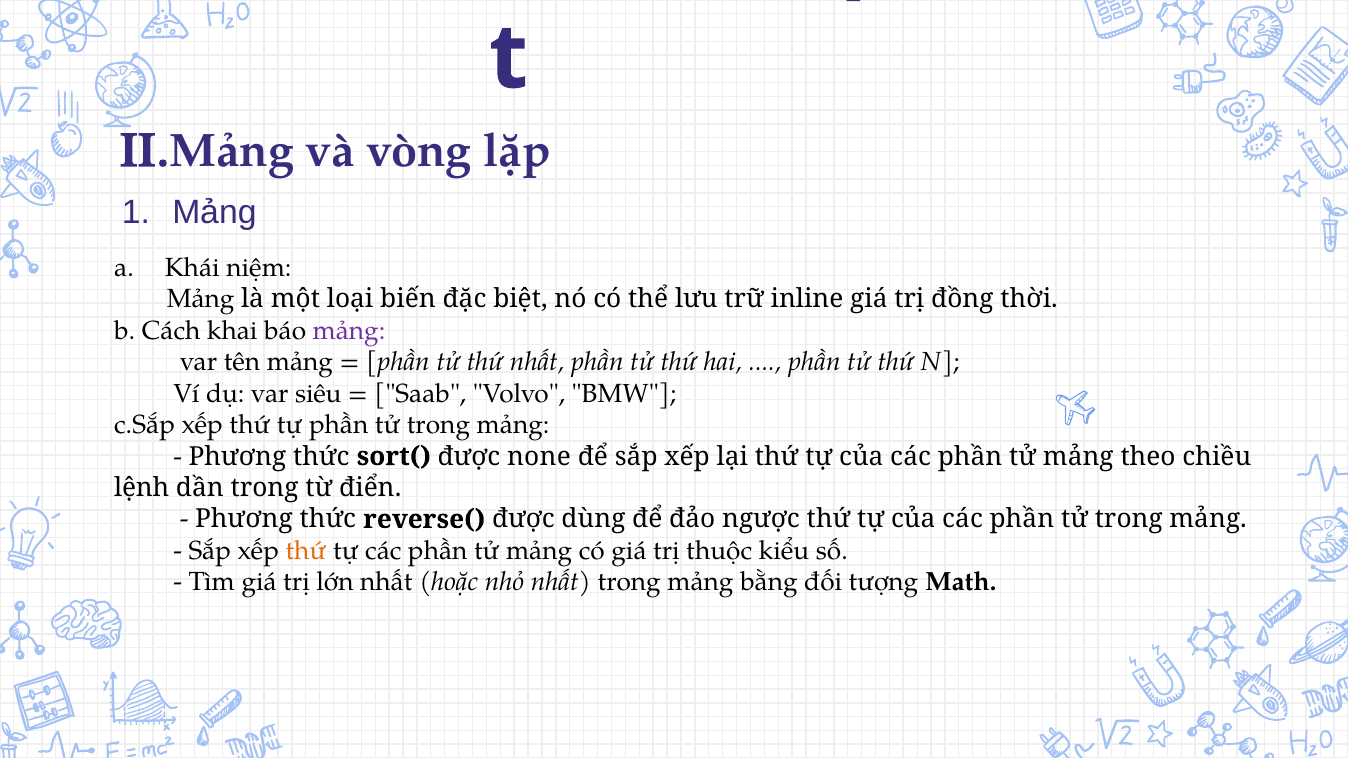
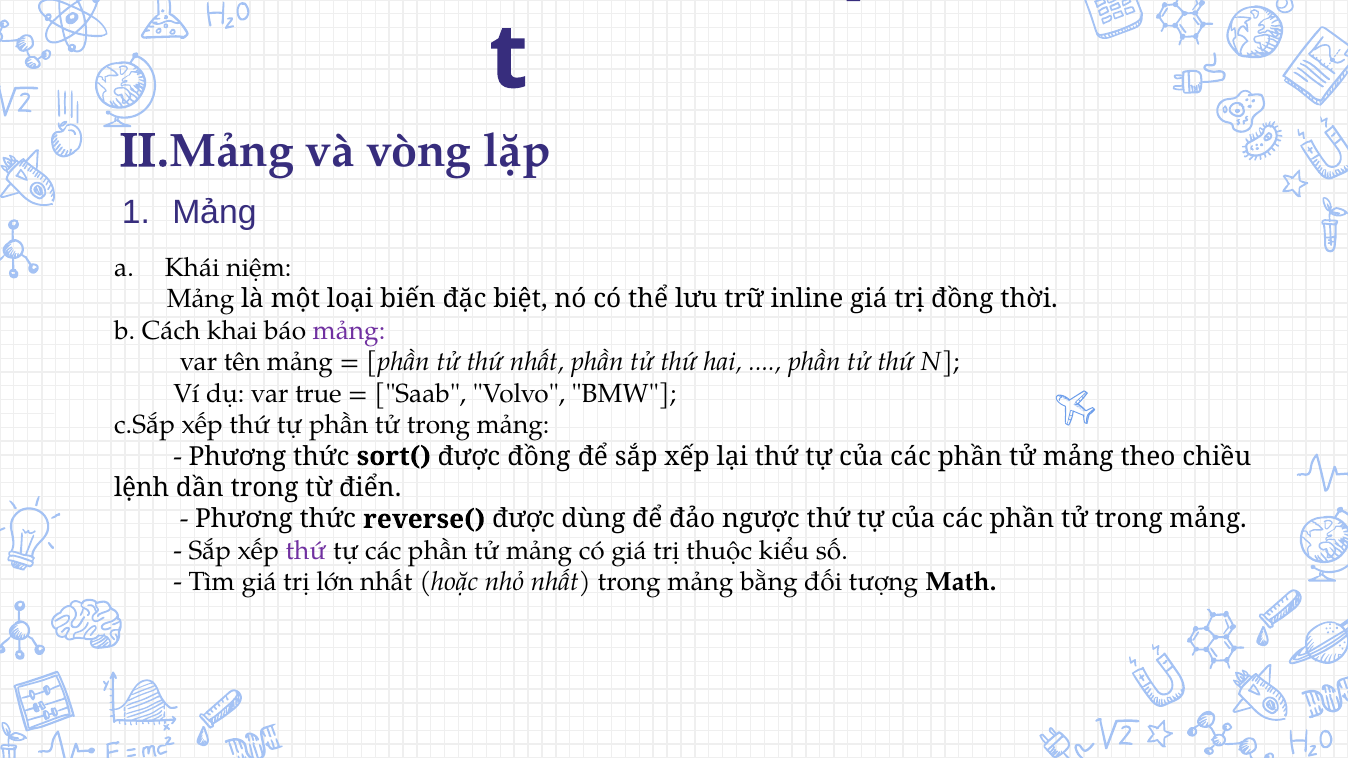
siêu: siêu -> true (318, 394)
được none: none -> đồng (539, 457)
thứ colour: orange -> purple (306, 551)
